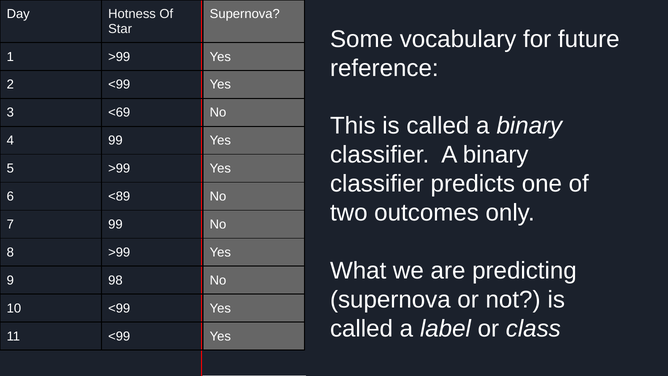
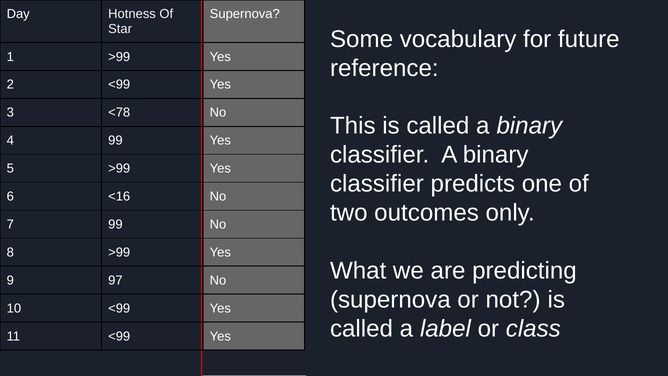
<69: <69 -> <78 (119, 113)
<89: <89 -> <16 (119, 196)
98: 98 -> 97 (115, 280)
